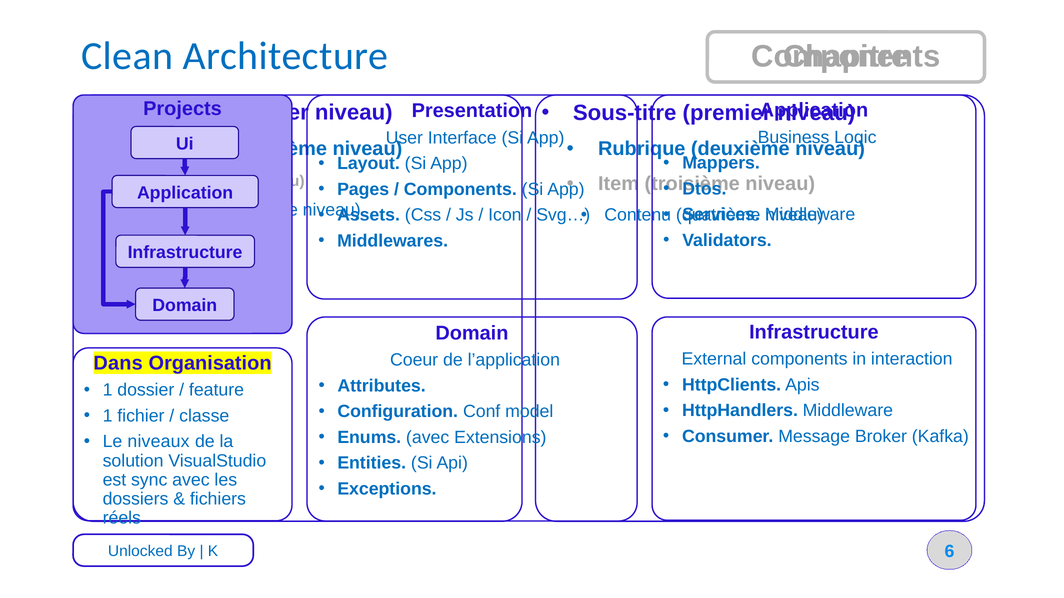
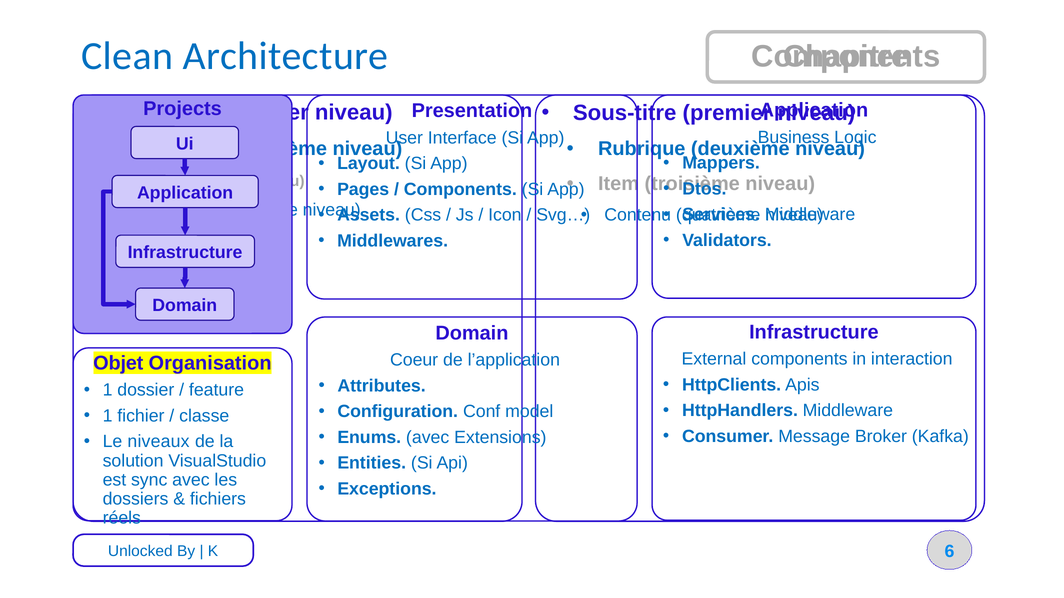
Dans: Dans -> Objet (118, 363)
